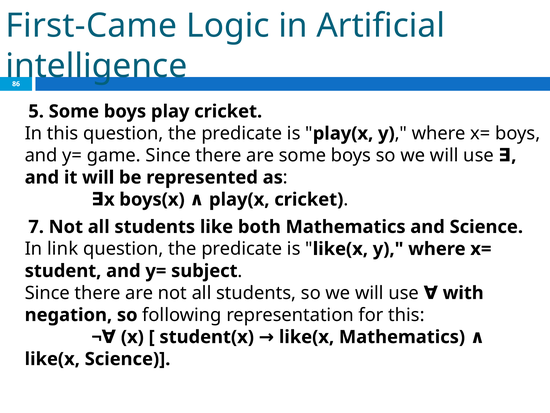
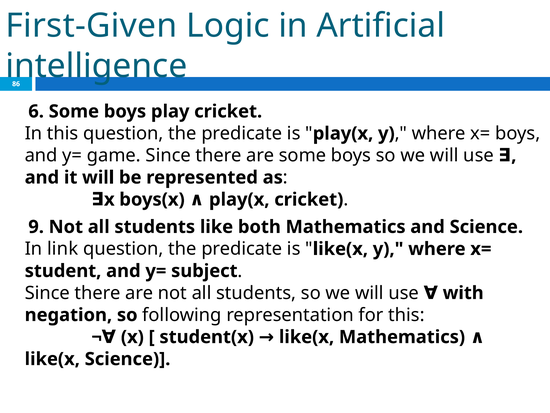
First-Came: First-Came -> First-Given (91, 26)
5: 5 -> 6 (36, 111)
7: 7 -> 9 (36, 227)
